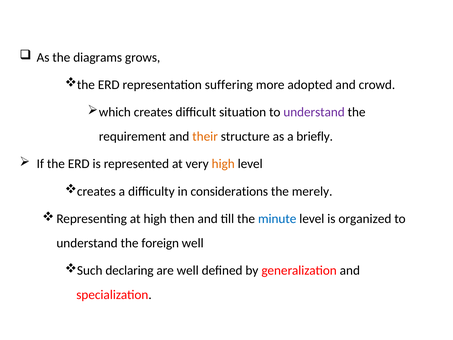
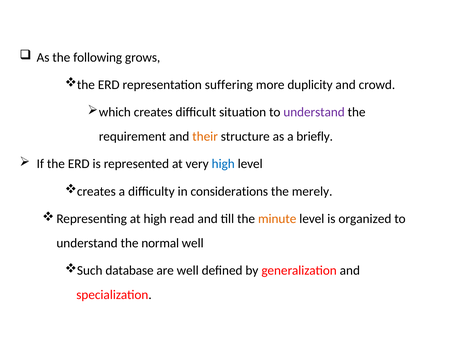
diagrams: diagrams -> following (98, 57)
adopted: adopted -> duplicity (310, 85)
high colour: orange -> blue (223, 164)
then: then -> read (182, 219)
minute colour: blue -> orange (277, 219)
foreign: foreign -> normal (160, 243)
declaring: declaring -> database (130, 270)
